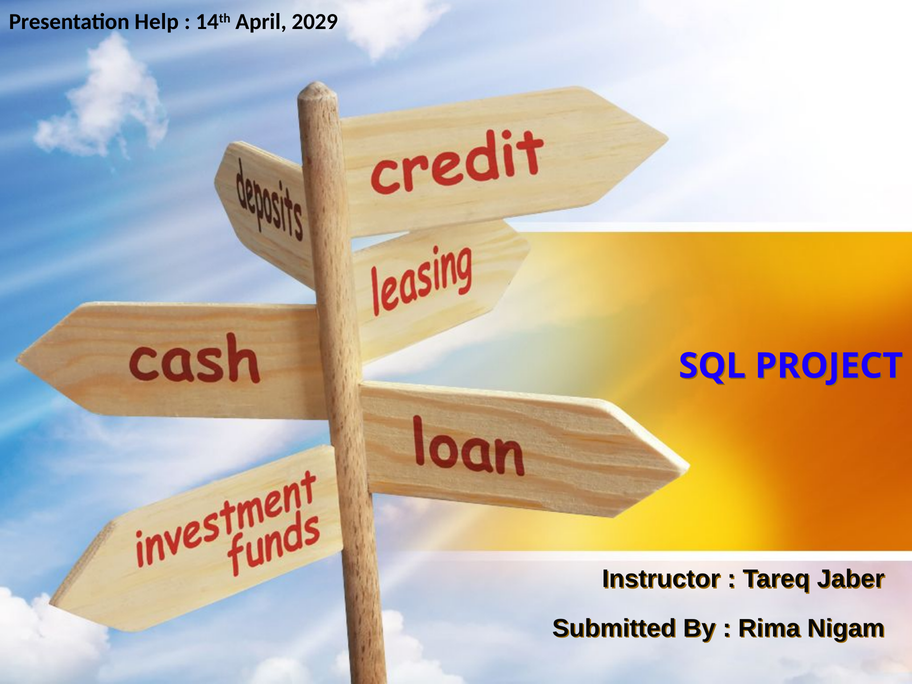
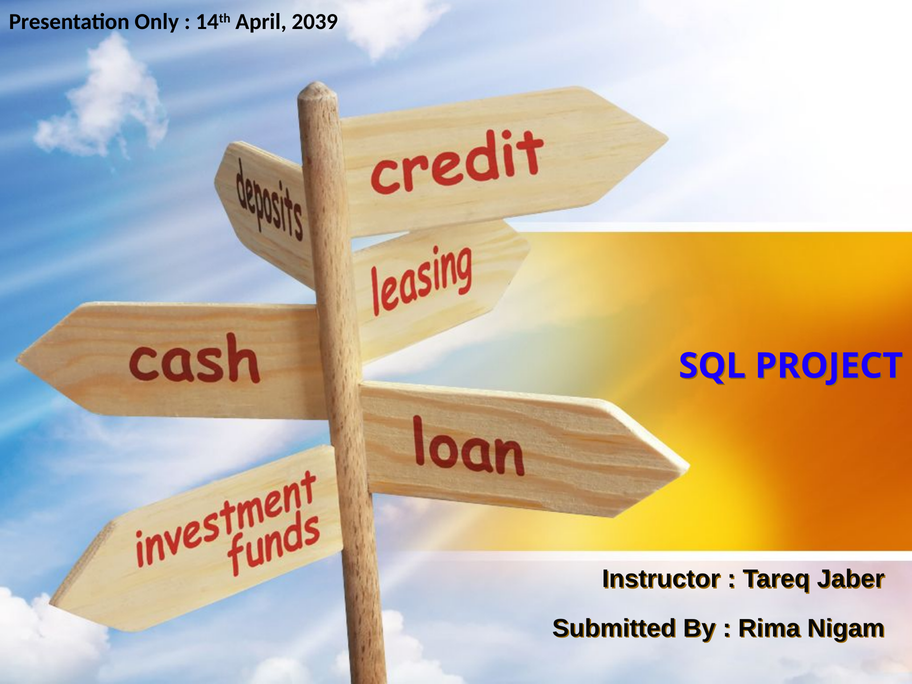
Help: Help -> Only (157, 22)
2029: 2029 -> 2039 (315, 22)
